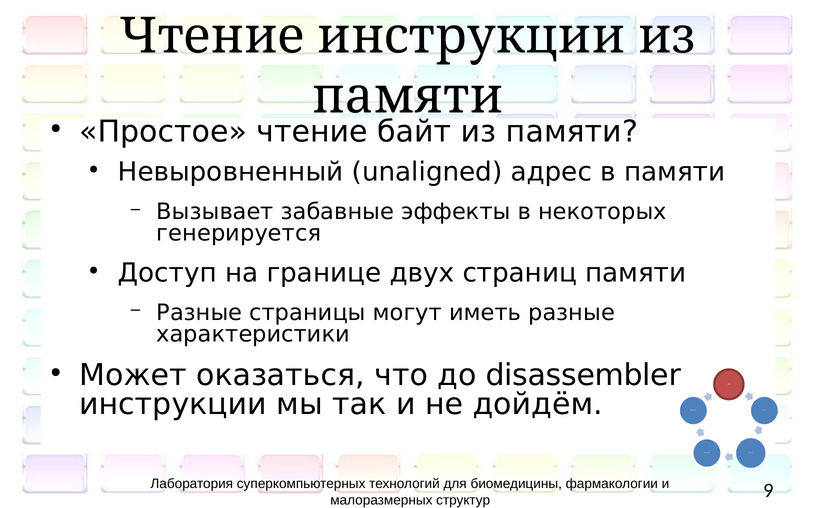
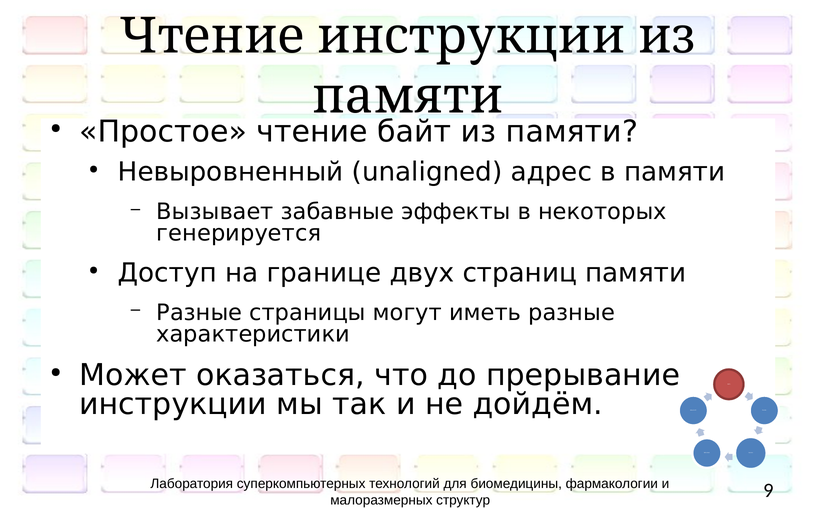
disassembler: disassembler -> прерывание (583, 375)
